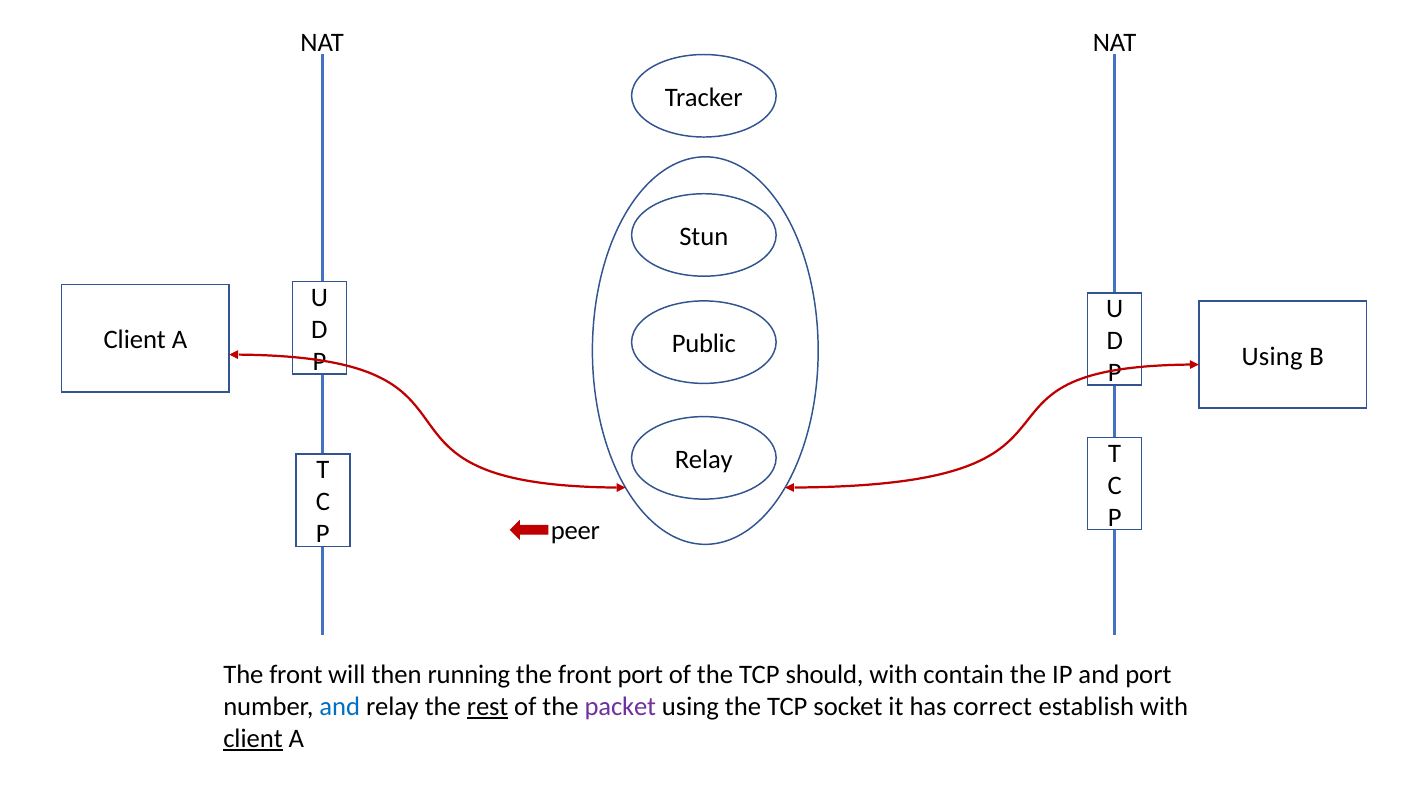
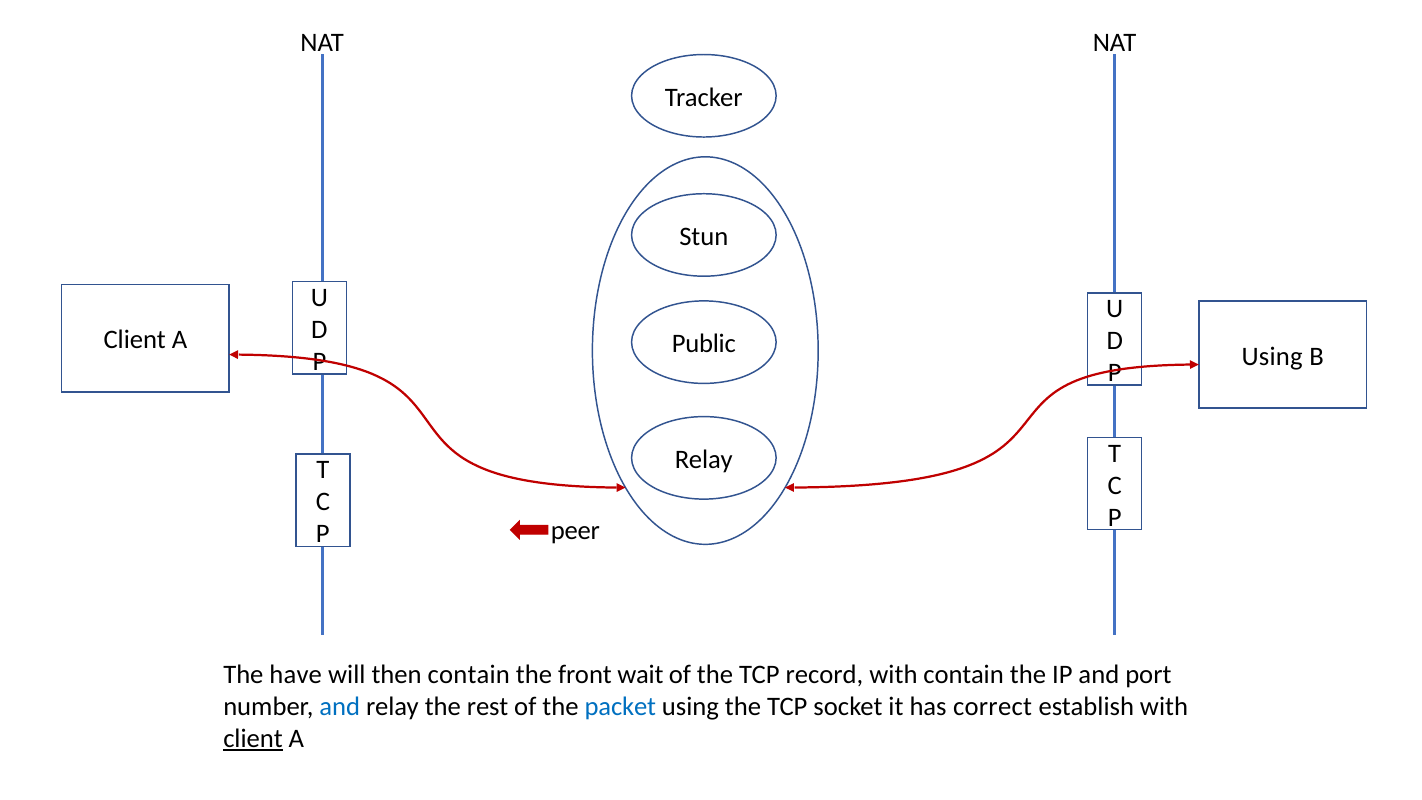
front: front -> have (296, 674)
then running: running -> contain (469, 674)
front port: port -> wait (640, 674)
should: should -> record (824, 674)
rest underline: present -> none (488, 706)
packet colour: purple -> blue (620, 706)
